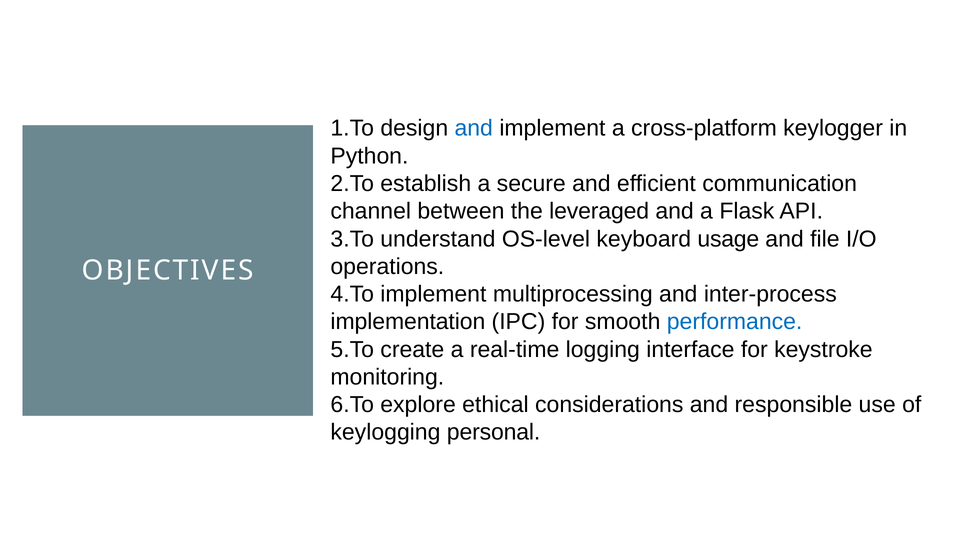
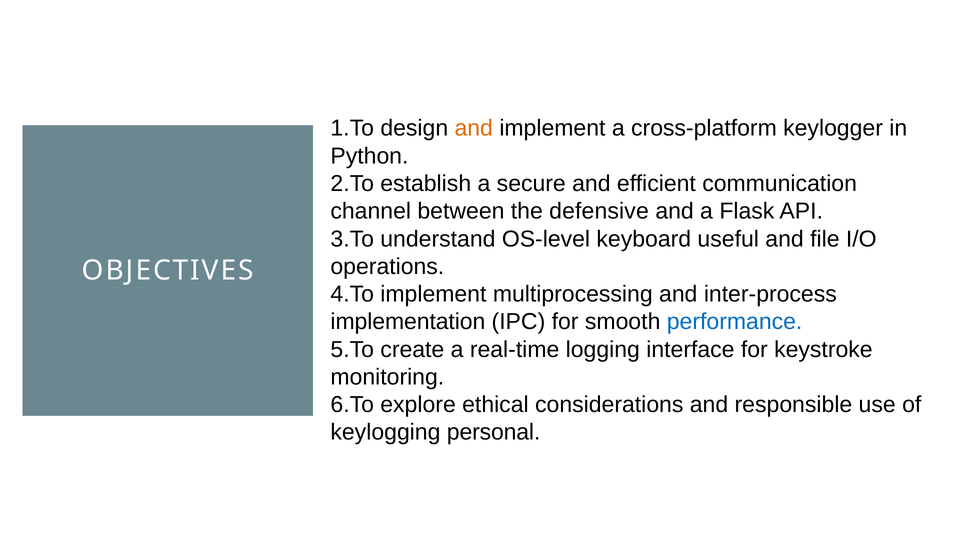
and colour: blue -> orange (474, 128)
leveraged: leveraged -> defensive (599, 211)
usage: usage -> useful (728, 239)
